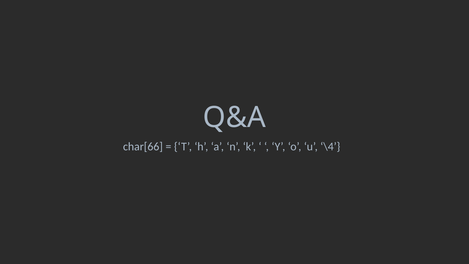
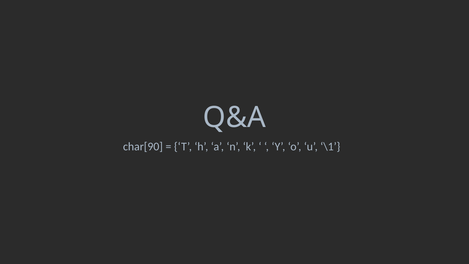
char[66: char[66 -> char[90 (143, 147)
\4: \4 -> \1 (330, 147)
